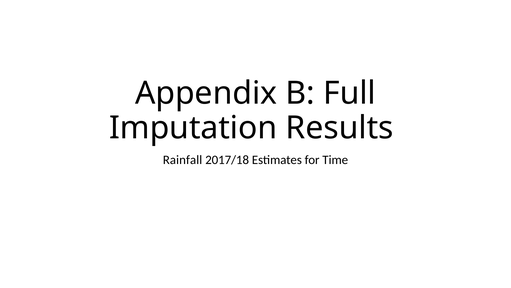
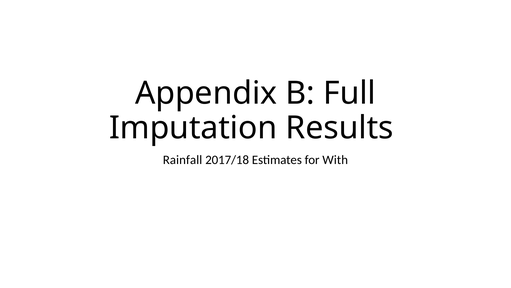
Time: Time -> With (335, 160)
